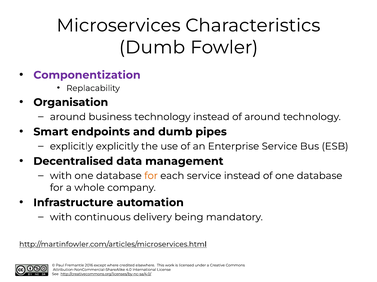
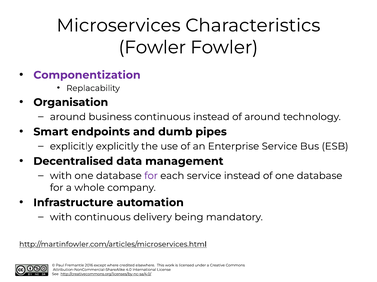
Dumb: Dumb -> Fowler (152, 47)
business technology: technology -> continuous (162, 117)
for colour: orange -> purple (151, 176)
